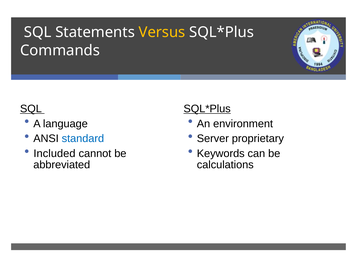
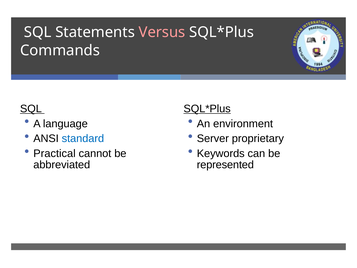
Versus colour: yellow -> pink (162, 32)
Included: Included -> Practical (55, 153)
calculations: calculations -> represented (225, 165)
